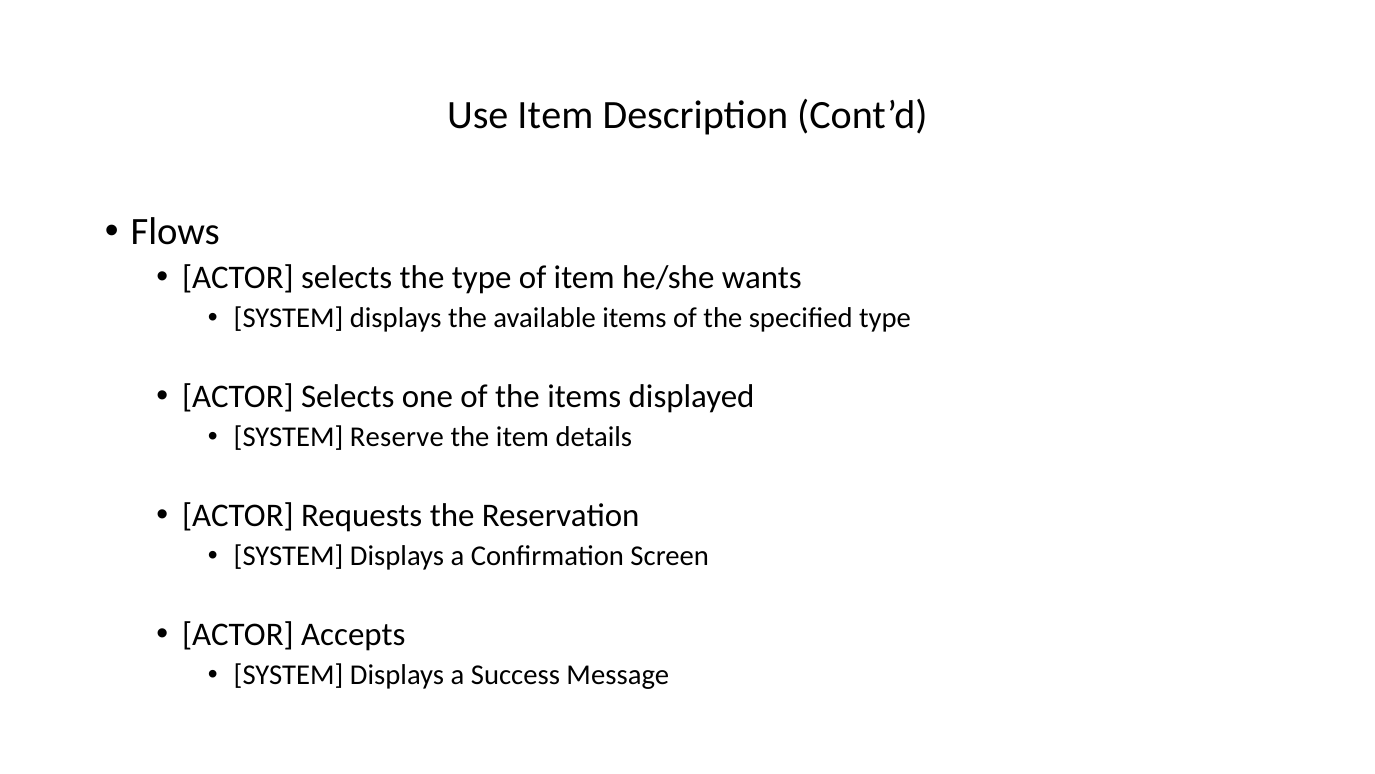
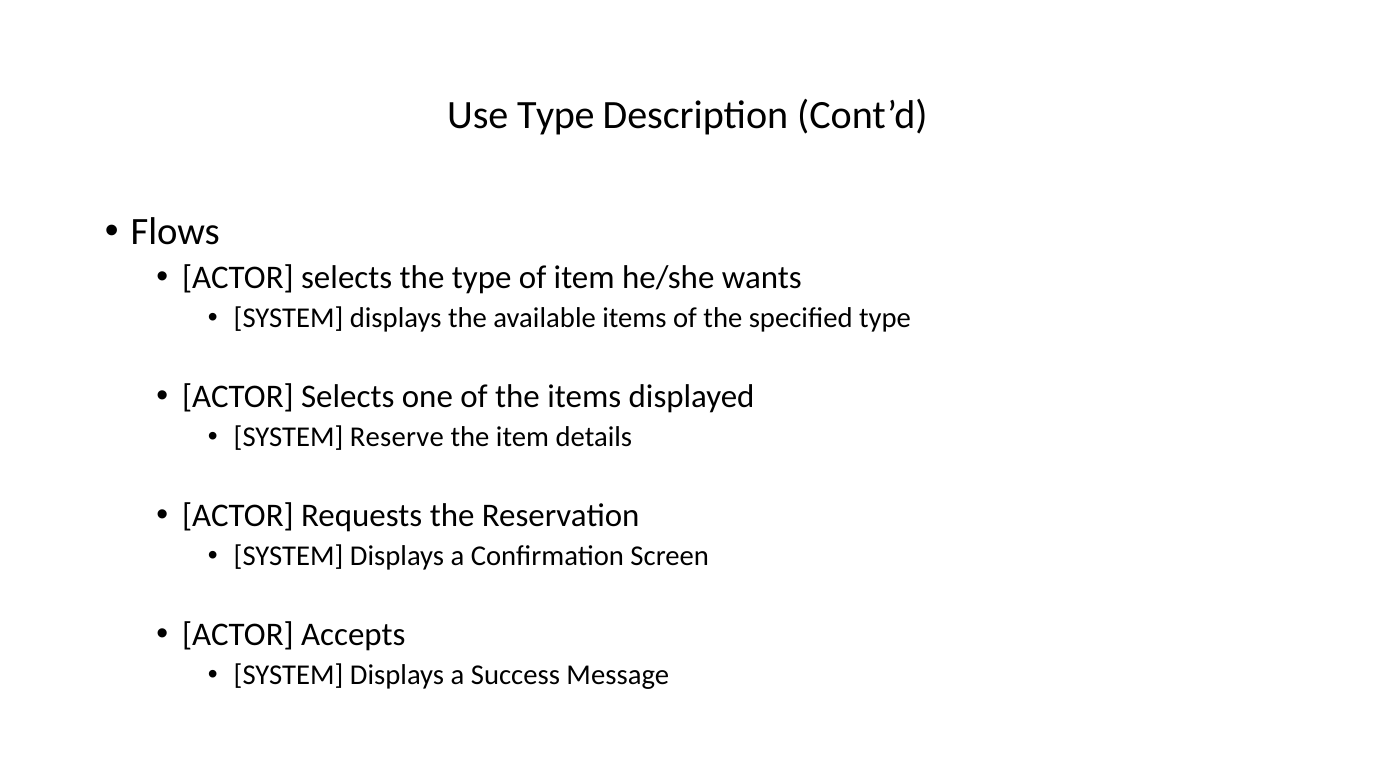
Use Item: Item -> Type (556, 116)
